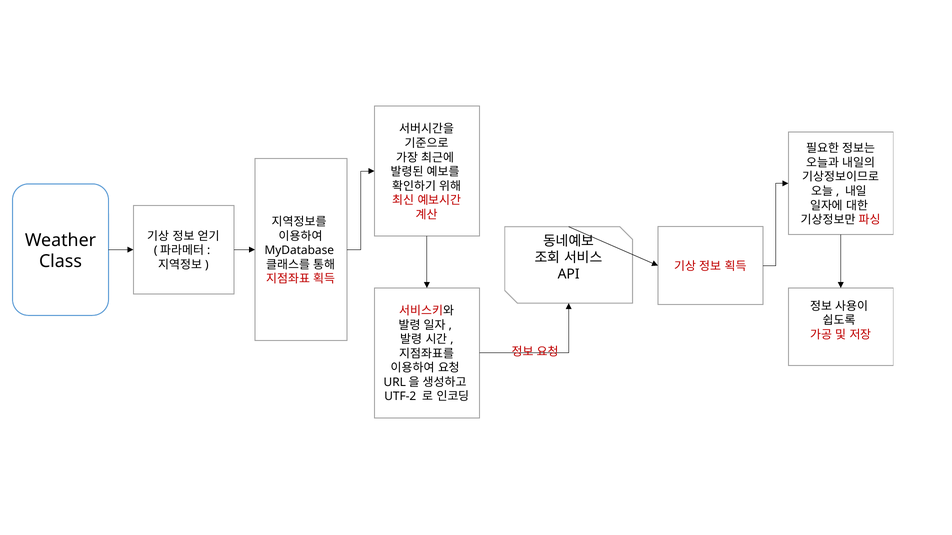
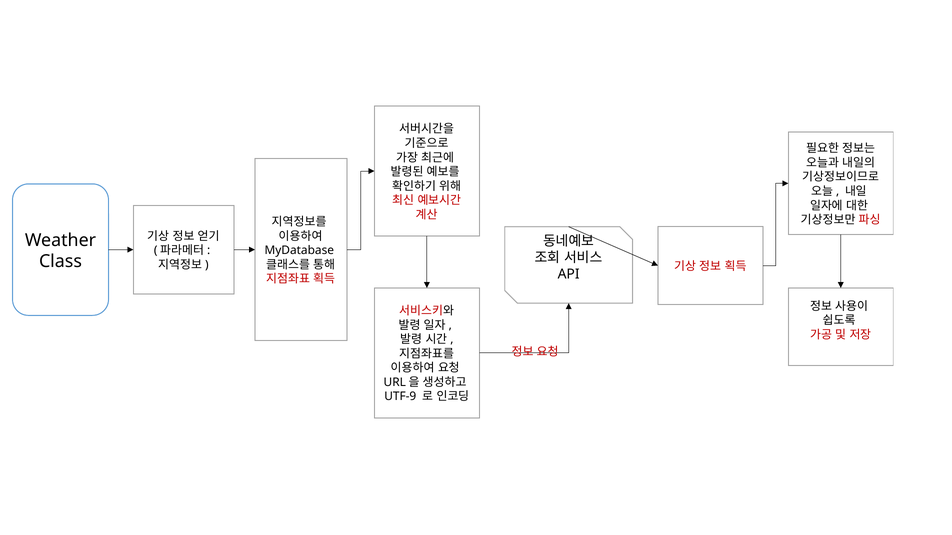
UTF-2: UTF-2 -> UTF-9 (400, 397)
